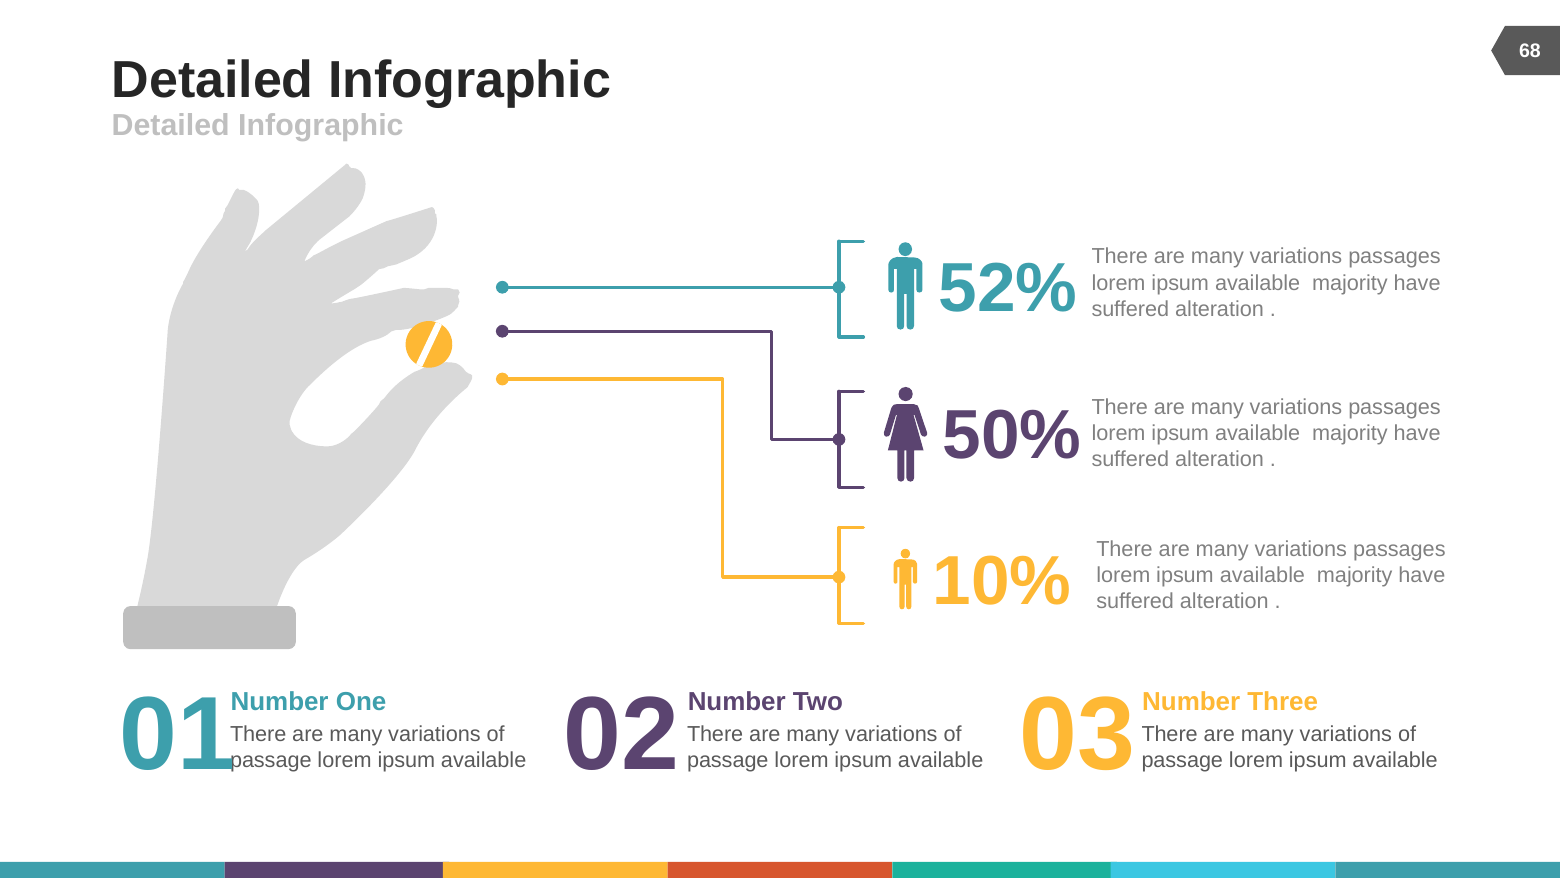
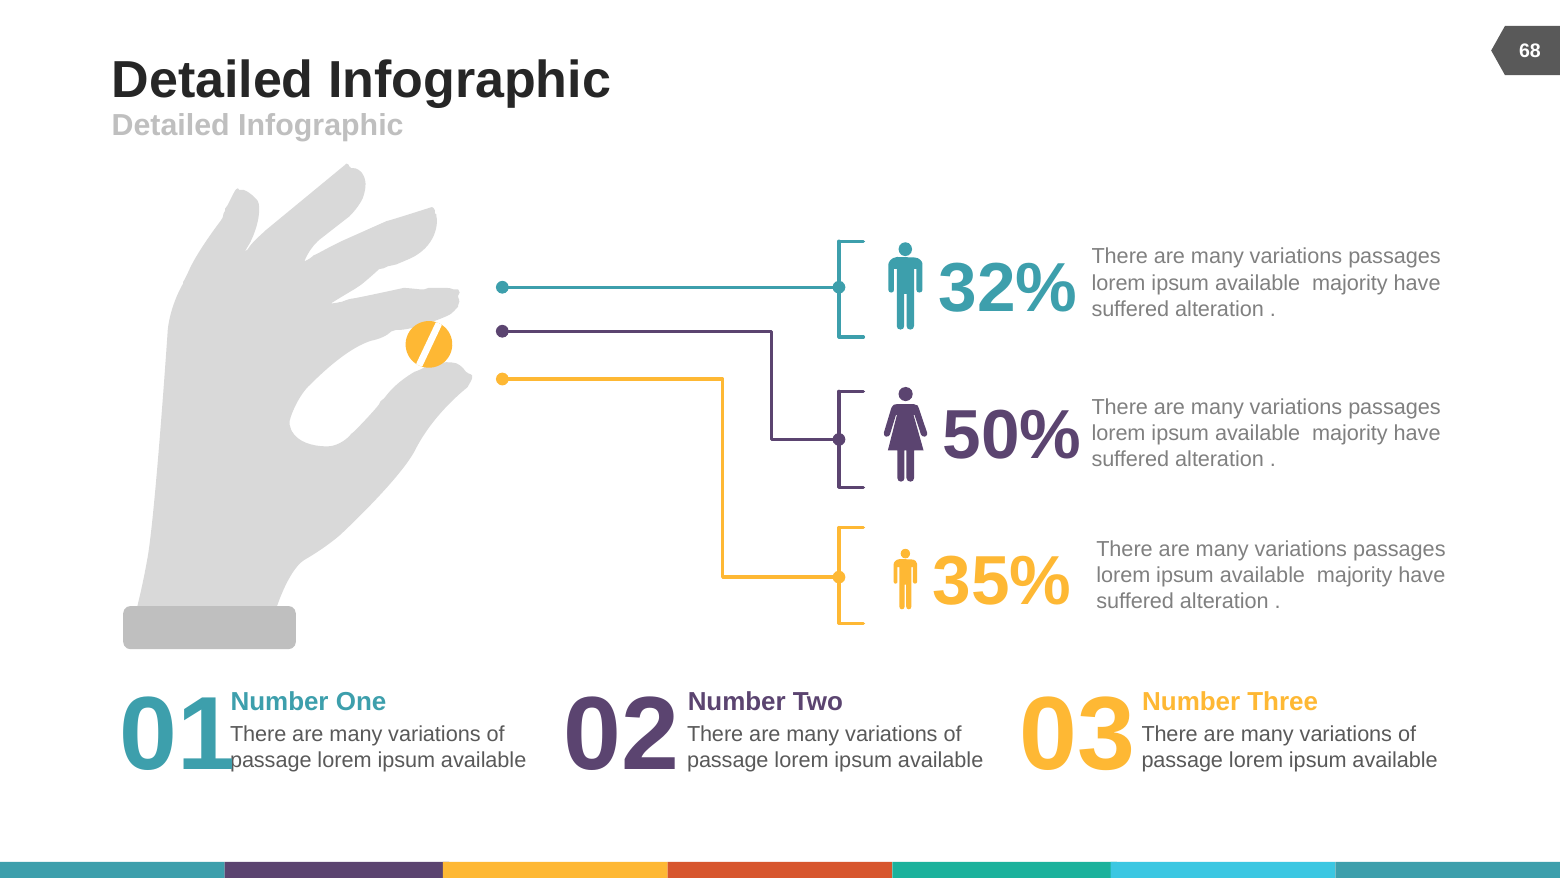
52%: 52% -> 32% (1008, 289)
10%: 10% -> 35% (1002, 582)
